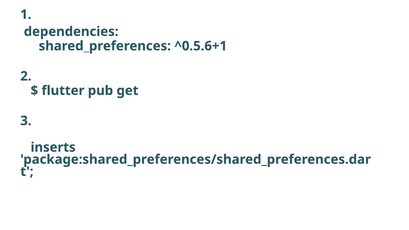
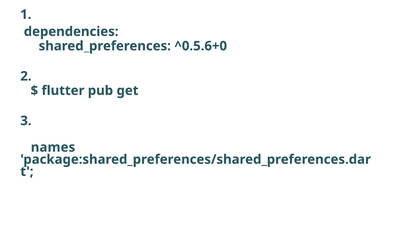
^0.5.6+1: ^0.5.6+1 -> ^0.5.6+0 (201, 46)
inserts: inserts -> names (53, 147)
